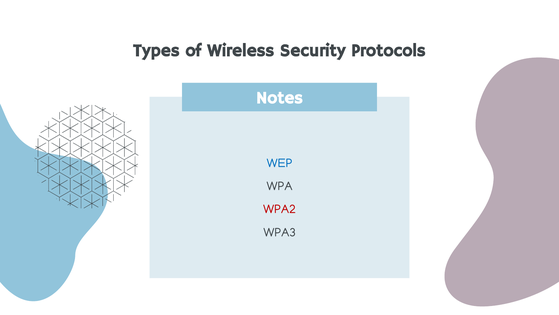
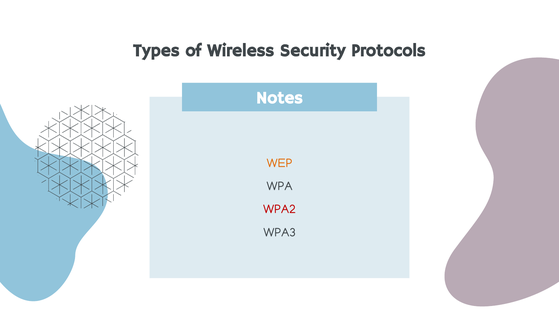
WEP colour: blue -> orange (279, 163)
